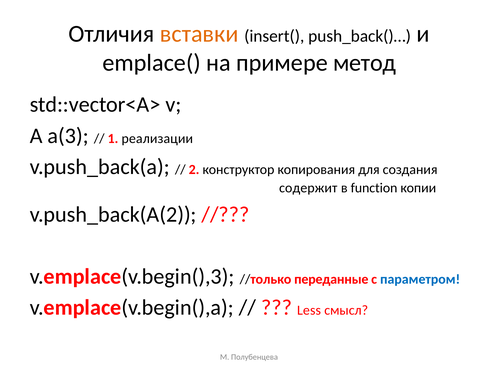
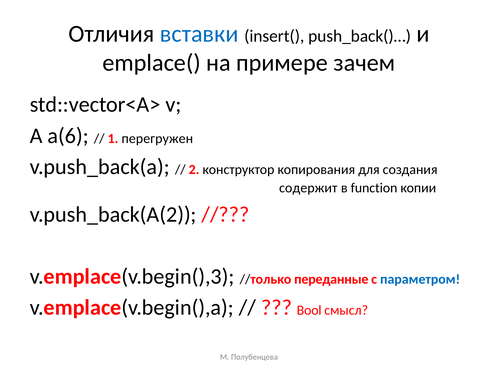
вставки colour: orange -> blue (199, 34)
метод: метод -> зачем (364, 63)
a(3: a(3 -> a(6 (68, 136)
реализации: реализации -> перегружен (157, 138)
Less: Less -> Bool (309, 310)
